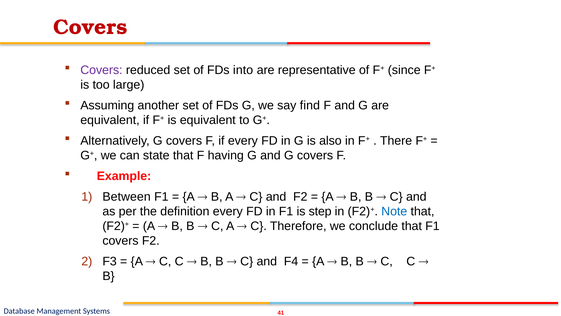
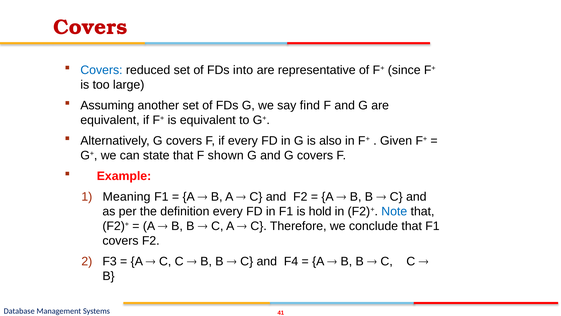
Covers colour: purple -> blue (101, 70)
There: There -> Given (396, 141)
having: having -> shown (226, 155)
Between: Between -> Meaning (127, 196)
step: step -> hold (320, 211)
